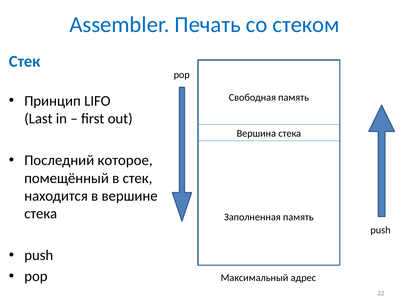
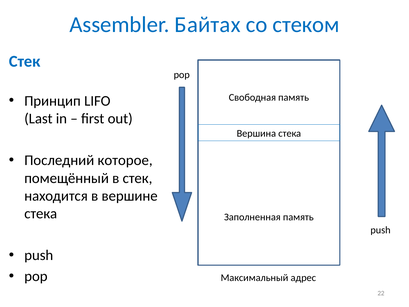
Печать: Печать -> Байтах (208, 25)
